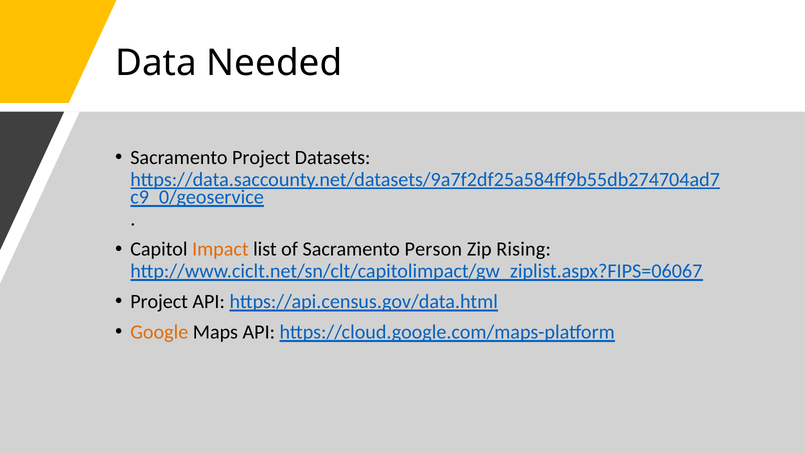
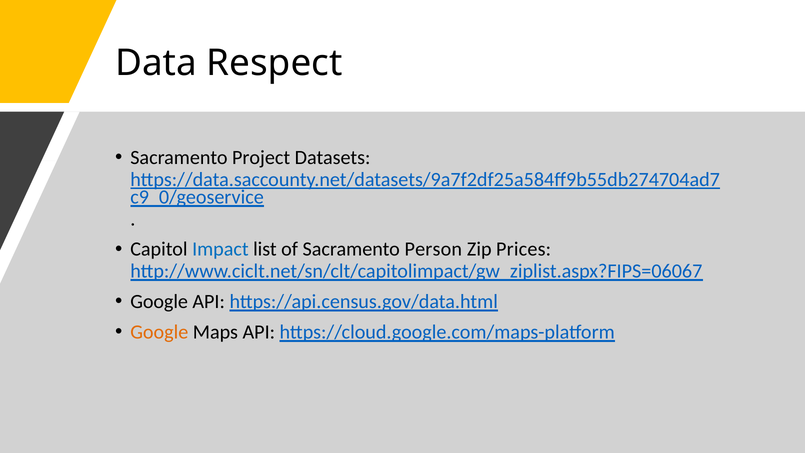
Needed: Needed -> Respect (274, 63)
Impact colour: orange -> blue (220, 249)
Rising: Rising -> Prices (524, 249)
Project: Project -> Google (159, 302)
